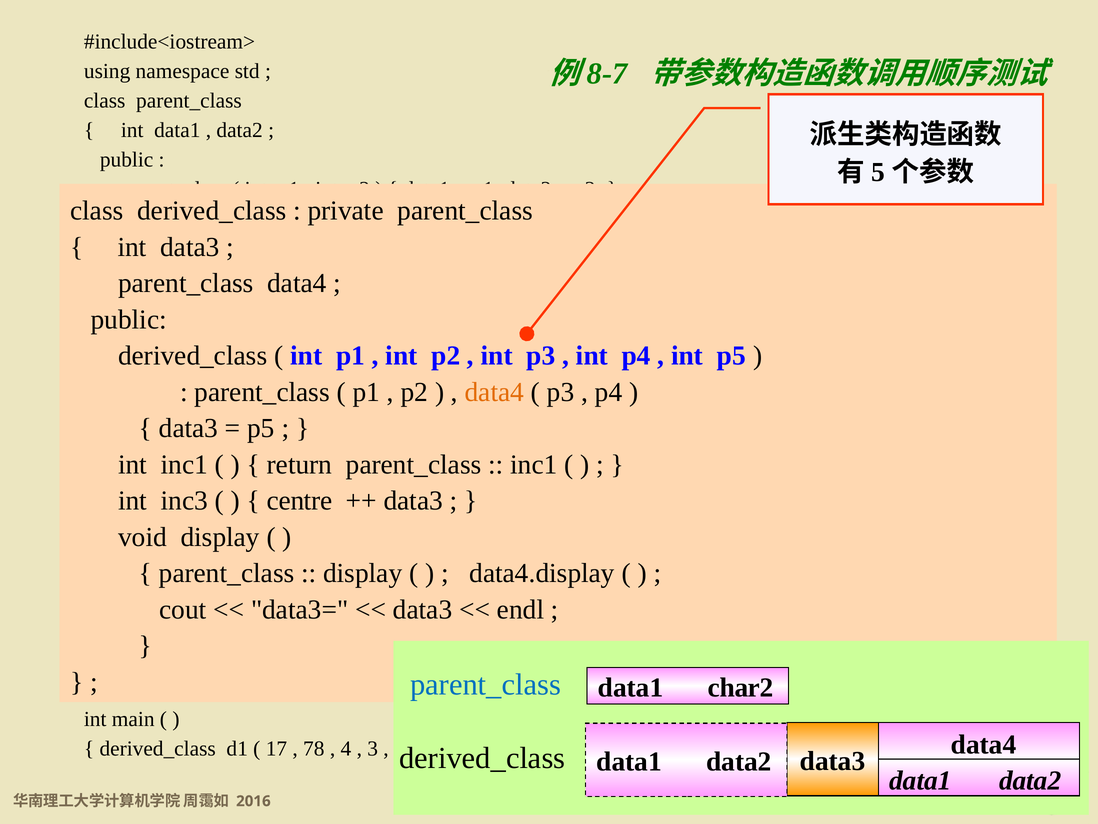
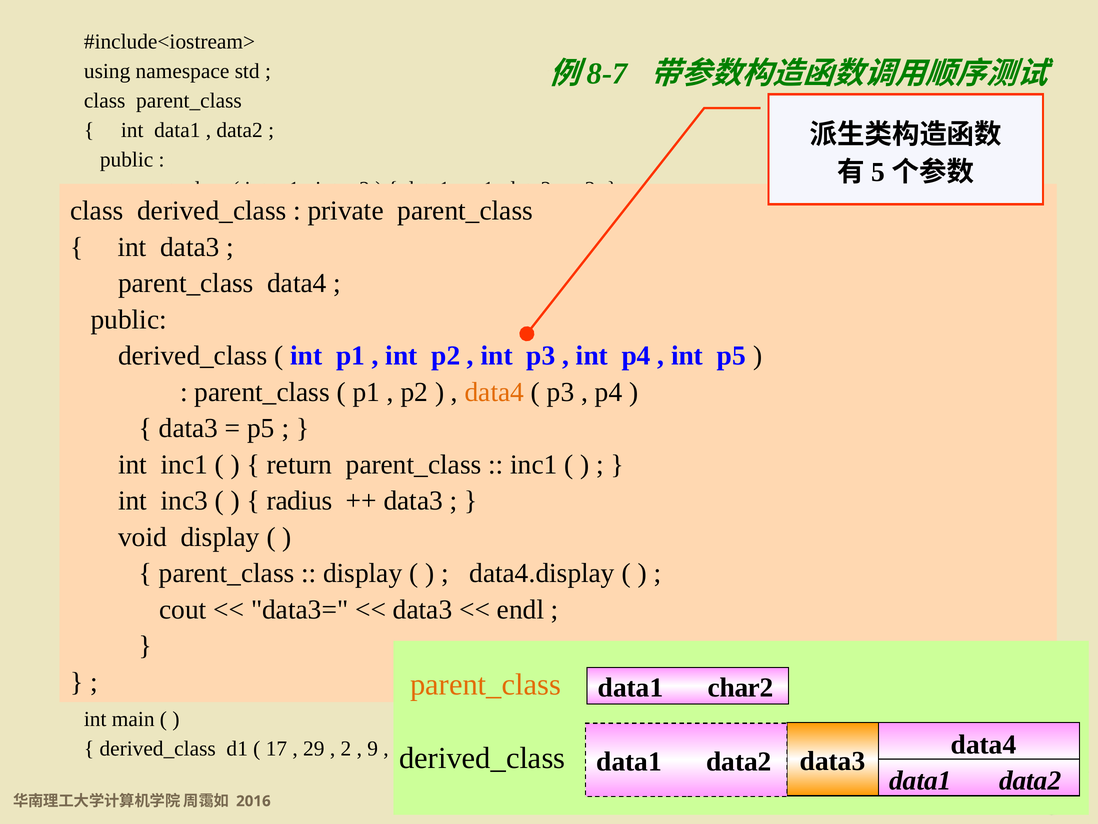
centre: centre -> radius (300, 501)
parent_class colour: blue -> orange (486, 684)
78: 78 -> 29 (314, 748)
4: 4 -> 2 (346, 748)
3: 3 -> 9 (373, 748)
